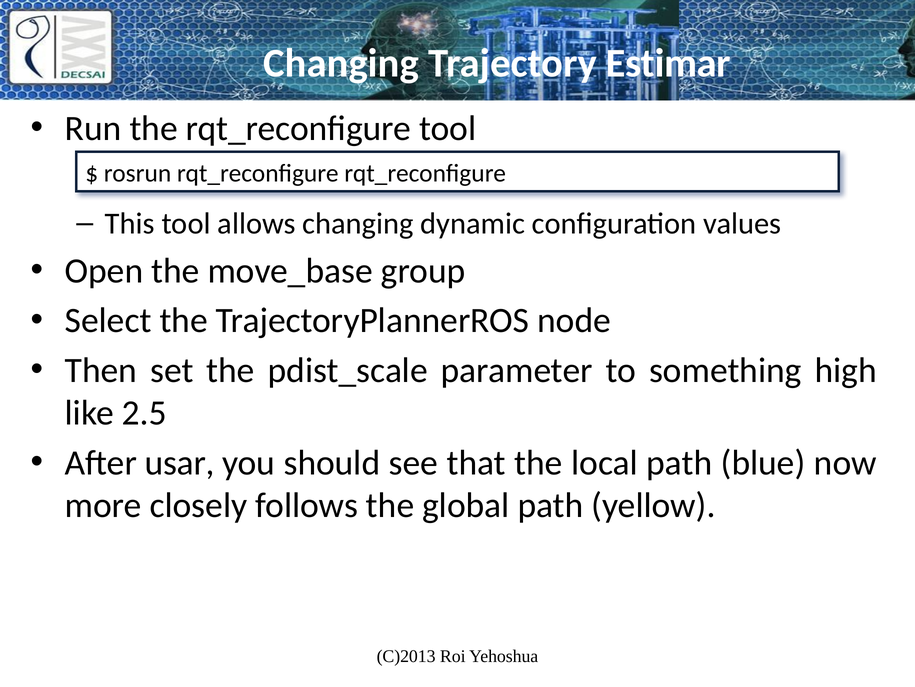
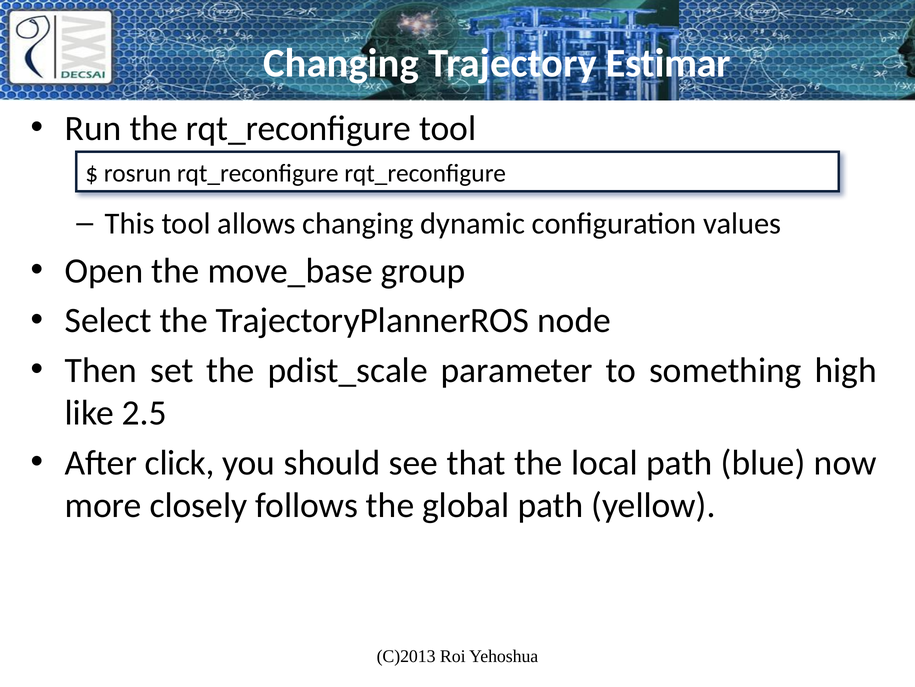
usar: usar -> click (180, 462)
